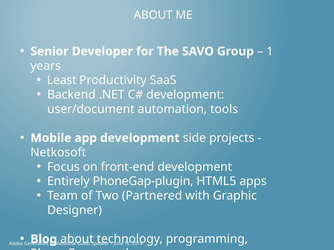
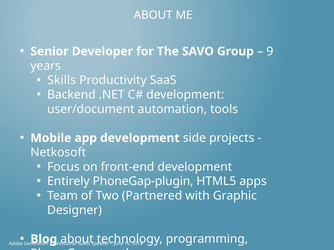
1: 1 -> 9 (270, 51)
Least: Least -> Skills (62, 80)
